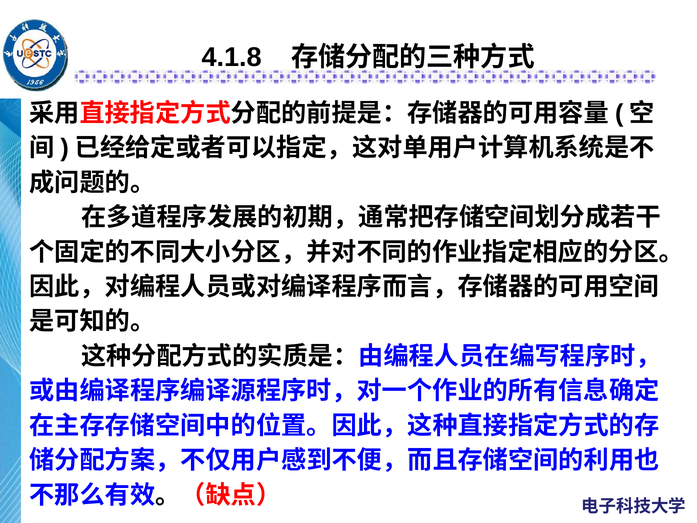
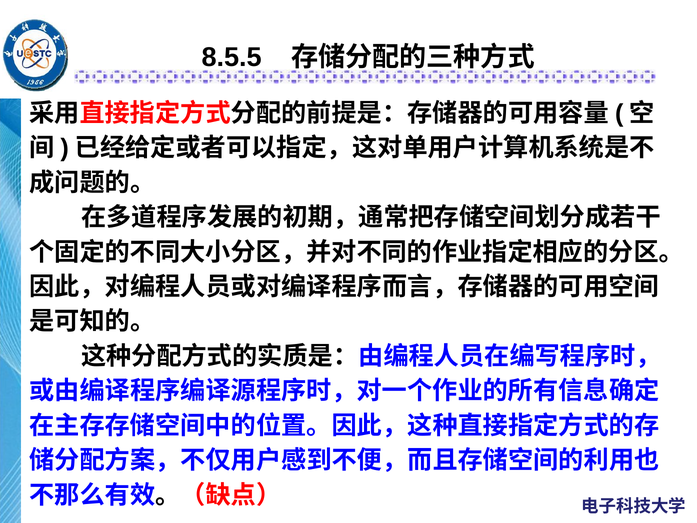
4.1.8: 4.1.8 -> 8.5.5 (232, 57)
